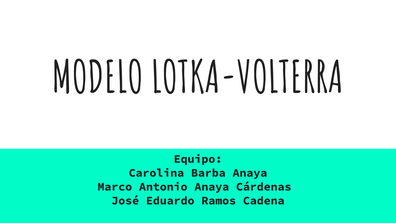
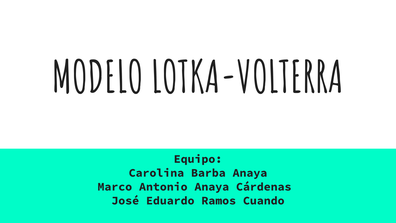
Cadena: Cadena -> Cuando (264, 200)
